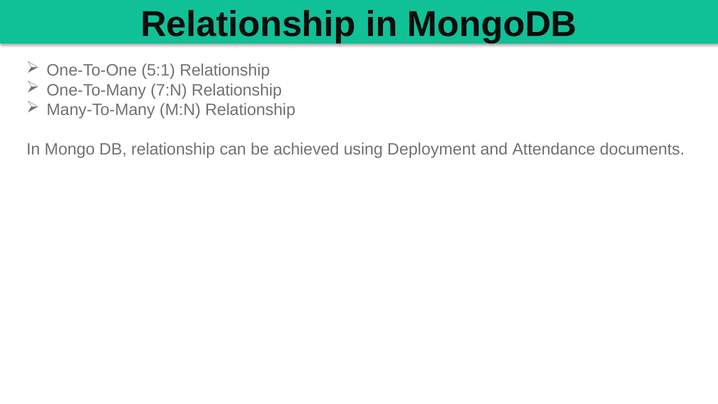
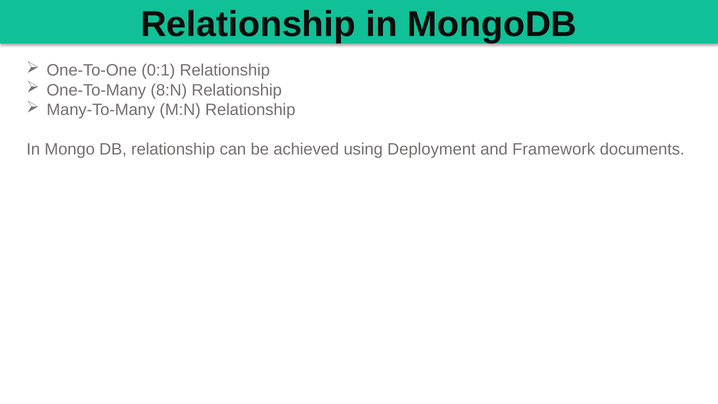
5:1: 5:1 -> 0:1 (158, 70)
7:N: 7:N -> 8:N (169, 90)
Attendance: Attendance -> Framework (554, 149)
